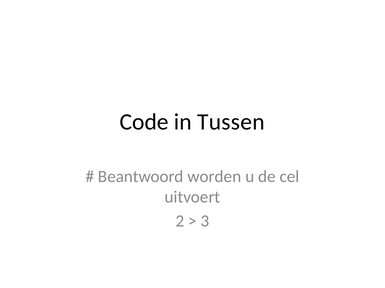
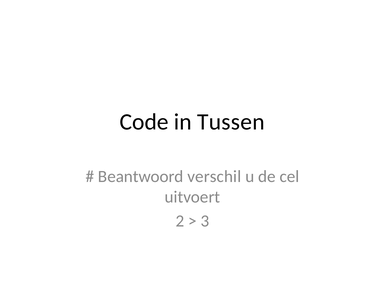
worden: worden -> verschil (214, 177)
